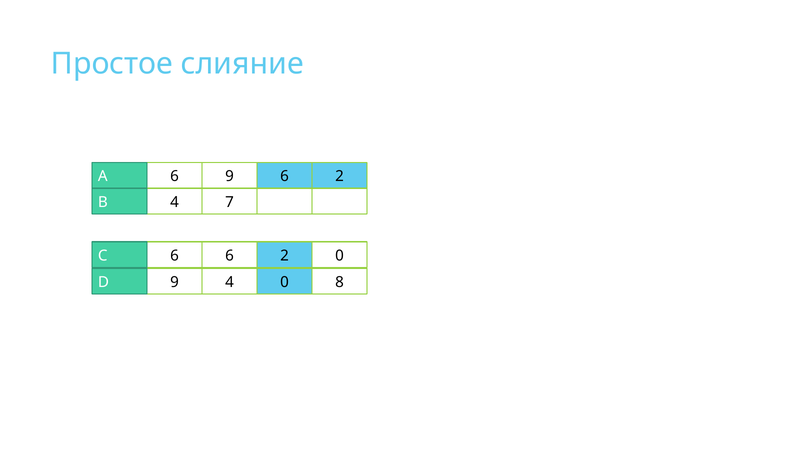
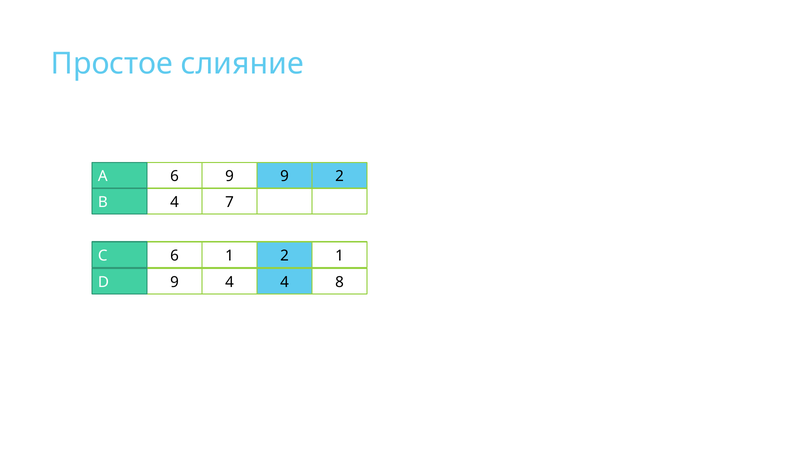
9 6: 6 -> 9 (285, 176)
6 6: 6 -> 1 (230, 256)
2 0: 0 -> 1 (340, 256)
4 0: 0 -> 4 (285, 282)
